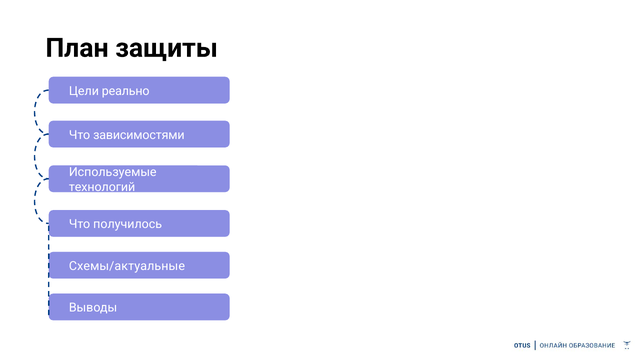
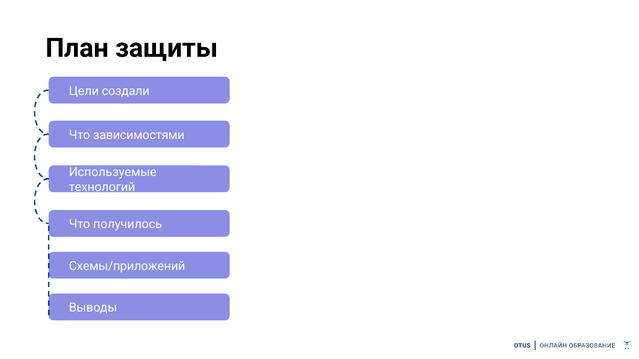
реально: реально -> создали (126, 91)
Схемы/актуальные: Схемы/актуальные -> Схемы/приложений (127, 266)
